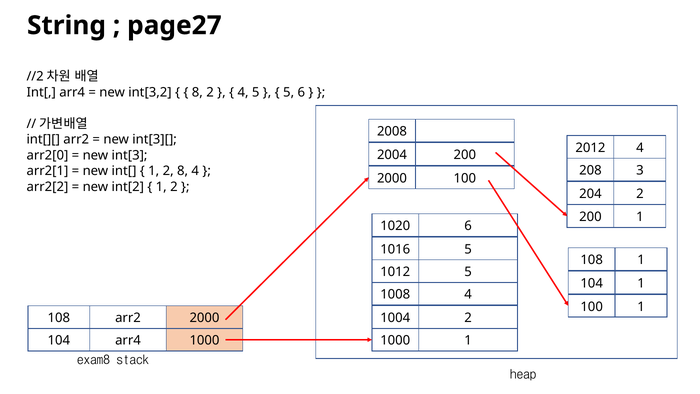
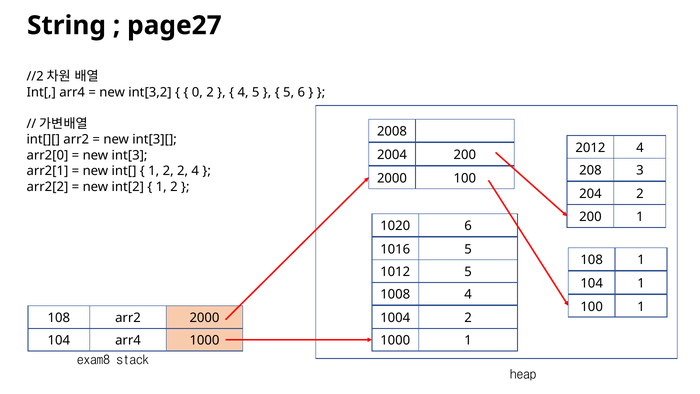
8: 8 -> 0 (197, 92)
2 8: 8 -> 2 (183, 171)
